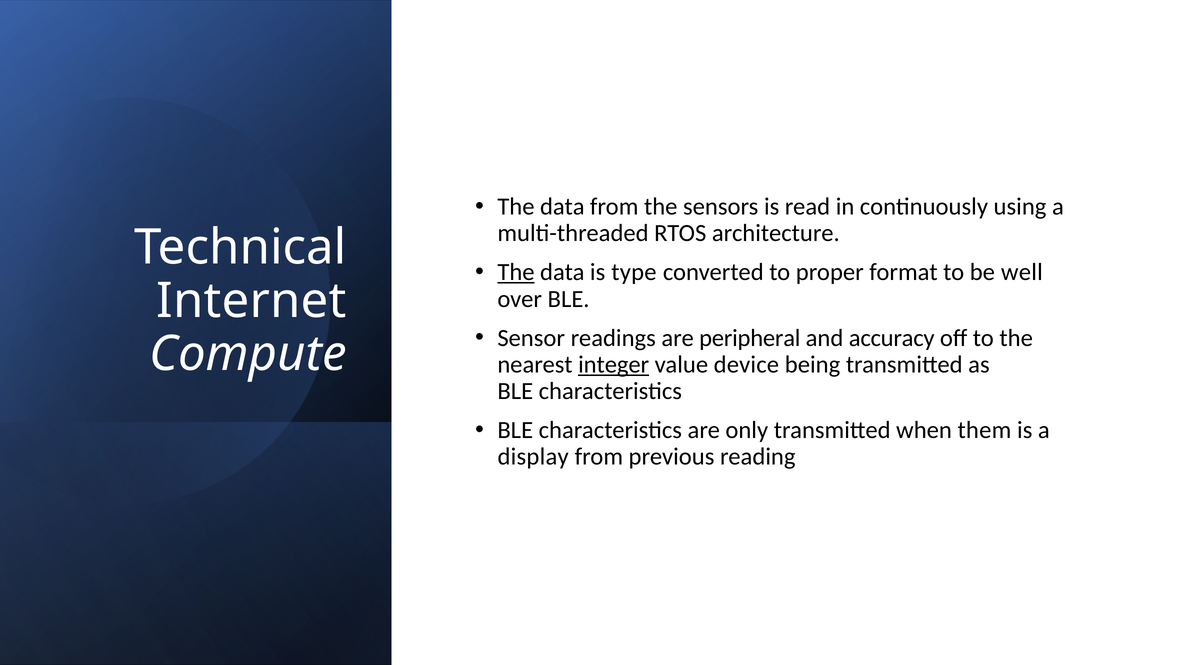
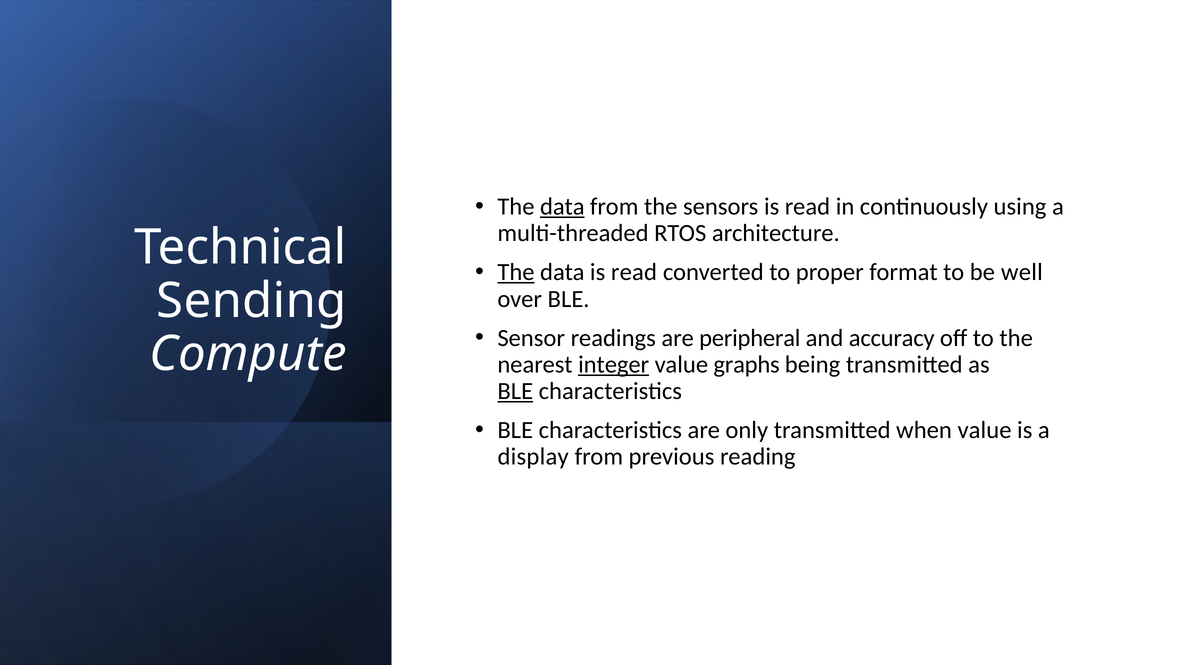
data underline: none -> present (562, 207)
data is type: type -> read (634, 272)
Internet: Internet -> Sending (251, 301)
device: device -> graphs (747, 364)
BLE underline: none -> present (515, 391)
when them: them -> value (985, 430)
